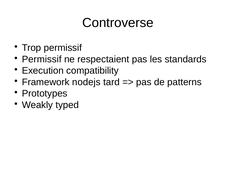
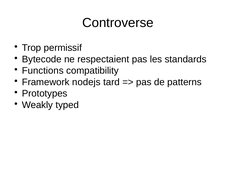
Permissif: Permissif -> Bytecode (42, 59)
Execution: Execution -> Functions (43, 71)
